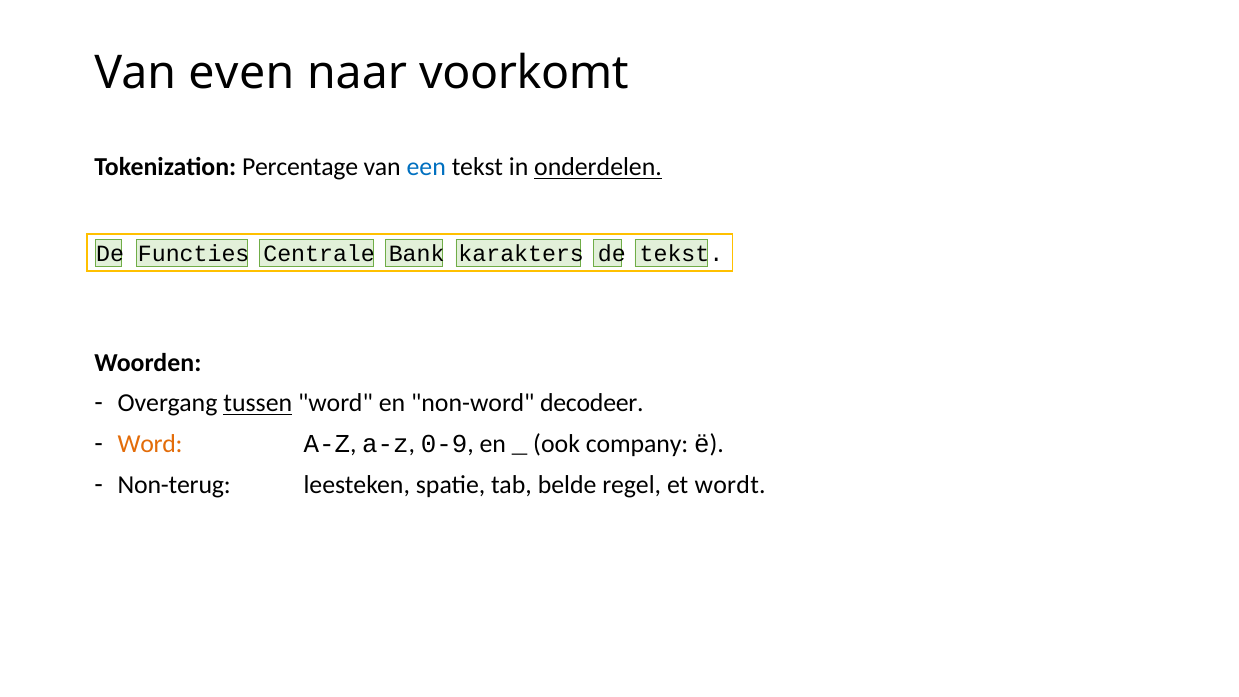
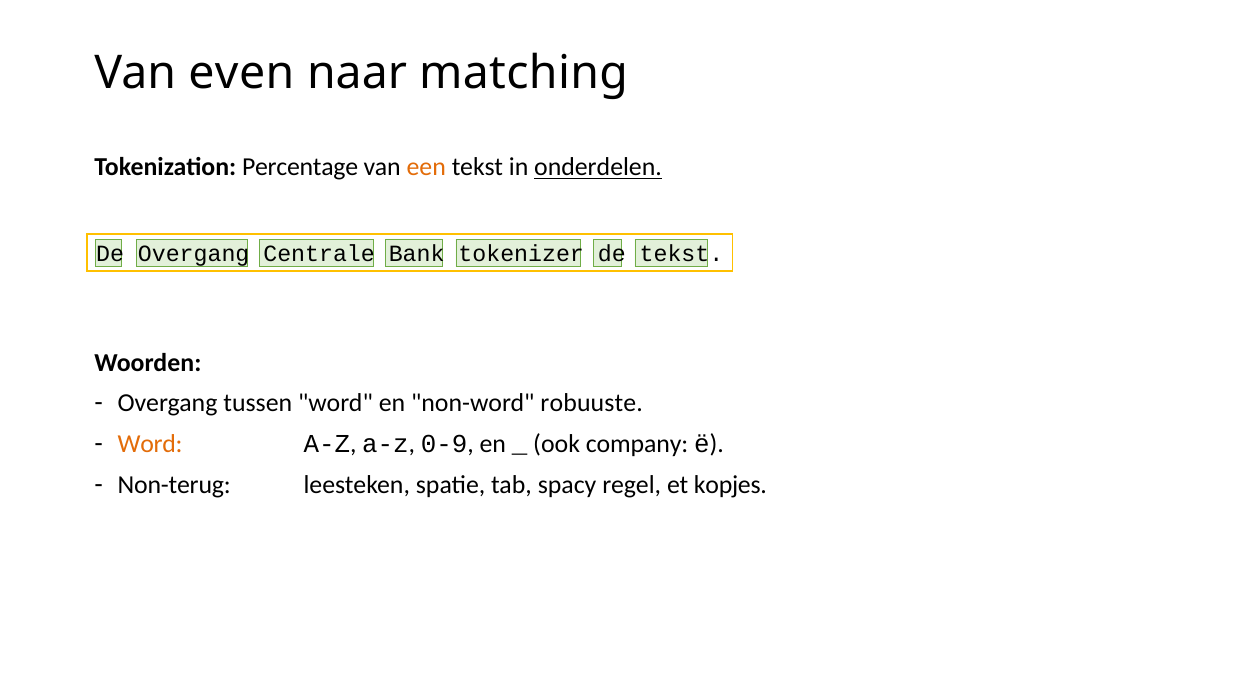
voorkomt: voorkomt -> matching (524, 73)
een colour: blue -> orange (426, 167)
De Functies: Functies -> Overgang (194, 254)
karakters: karakters -> tokenizer (521, 254)
tussen underline: present -> none (258, 403)
decodeer: decodeer -> robuuste (592, 403)
belde: belde -> spacy (567, 485)
wordt: wordt -> kopjes (730, 485)
